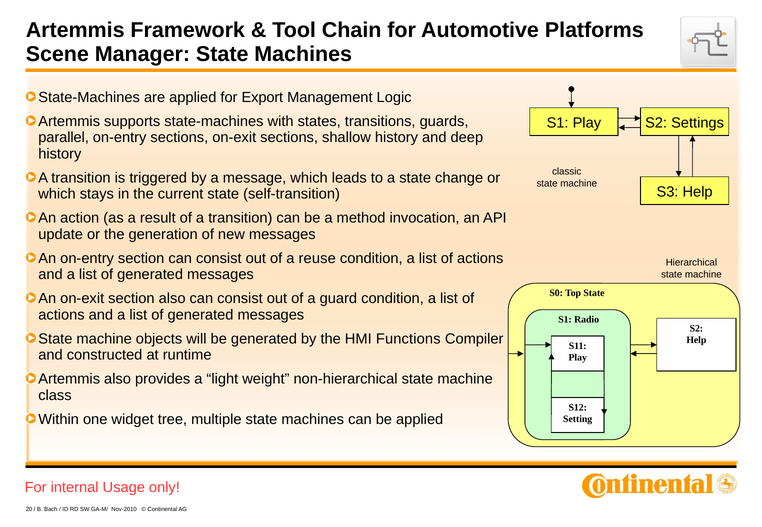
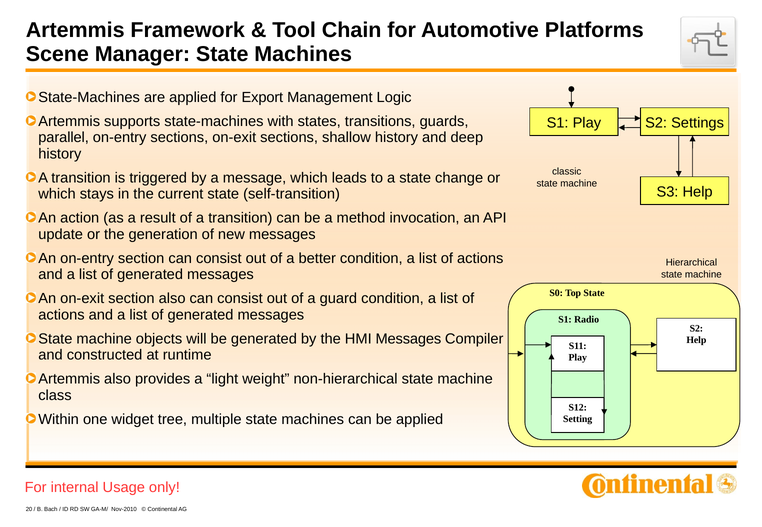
reuse: reuse -> better (317, 259)
HMI Functions: Functions -> Messages (408, 339)
